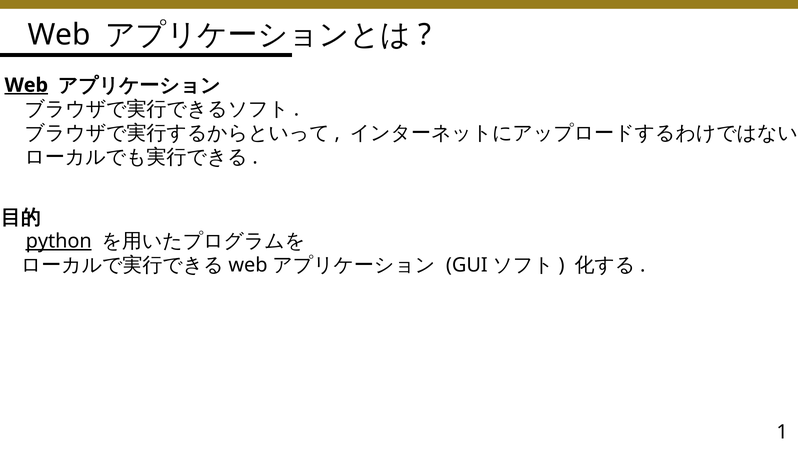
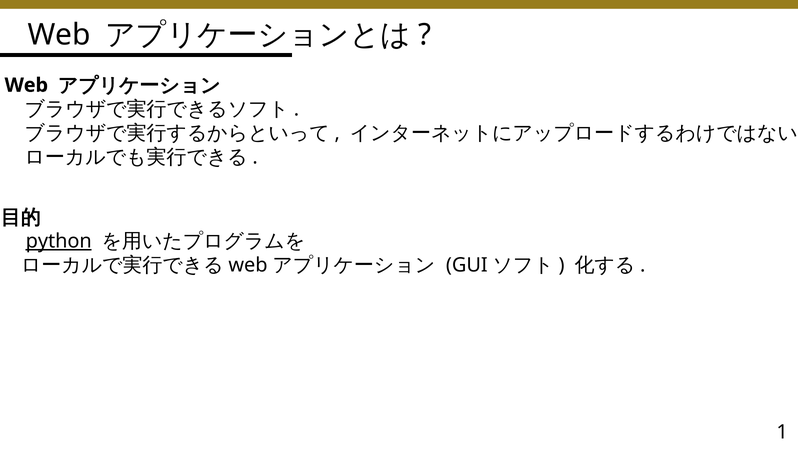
Web underline: present -> none (26, 85)
